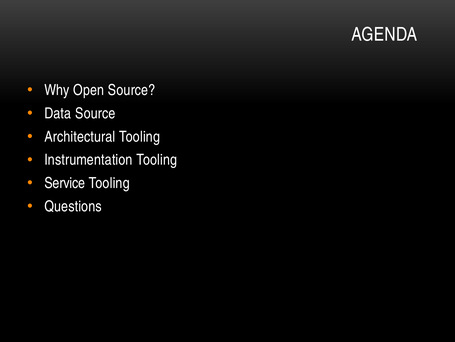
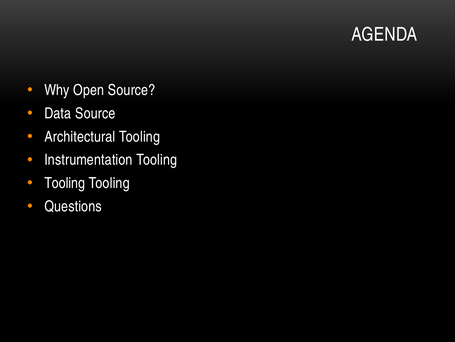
Service: Service -> Tooling (65, 183)
